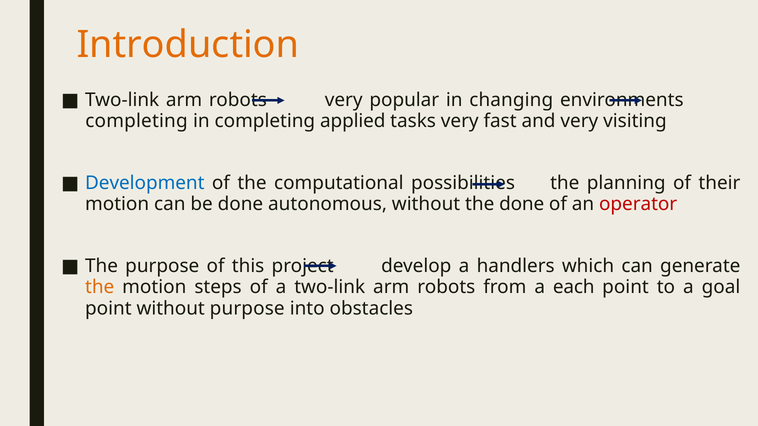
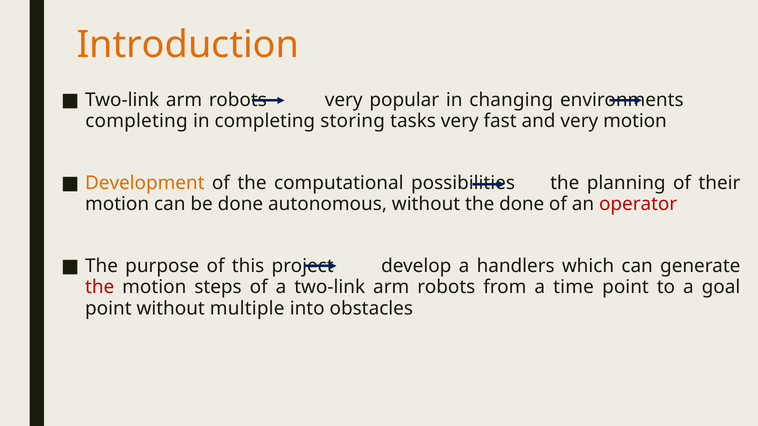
applied: applied -> storing (353, 121)
very visiting: visiting -> motion (635, 121)
Development colour: blue -> orange (145, 183)
the colour: orange -> red (100, 287)
each: each -> time (574, 287)
without purpose: purpose -> multiple (247, 309)
